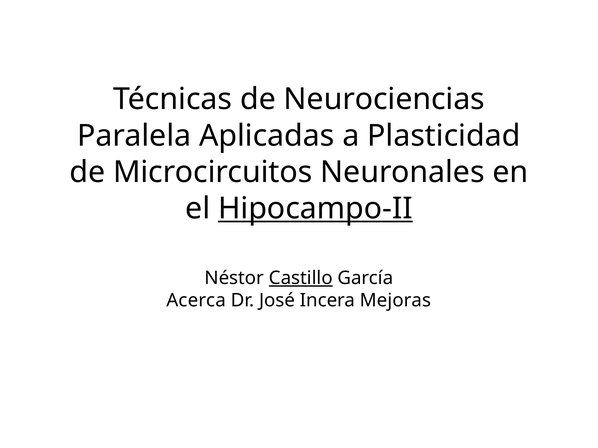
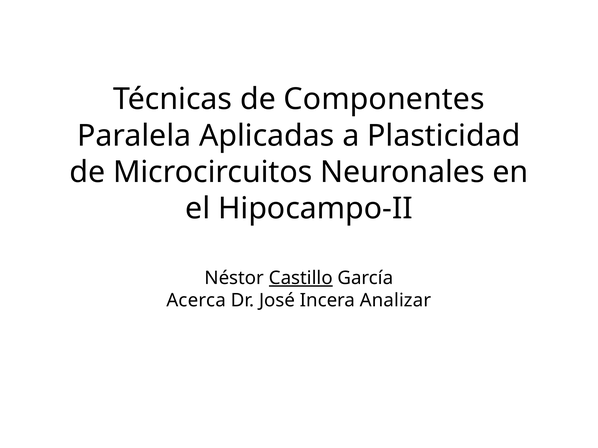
Neurociencias: Neurociencias -> Componentes (384, 99)
Hipocampo-II underline: present -> none (315, 209)
Mejoras: Mejoras -> Analizar (396, 301)
